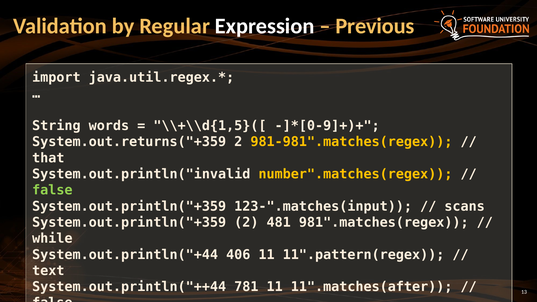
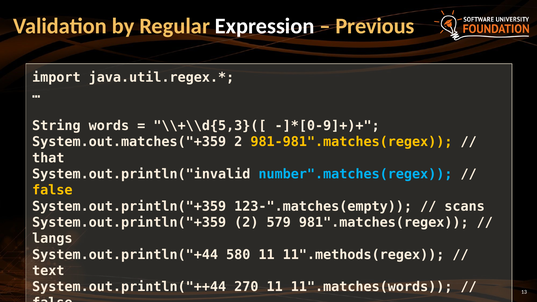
\\+\\d{1,5}([: \\+\\d{1,5}([ -> \\+\\d{5,3}([ (210, 126)
System.out.returns("+359: System.out.returns("+359 -> System.out.matches("+359 (129, 142)
number".matches(regex colour: yellow -> light blue (355, 174)
false colour: light green -> yellow (52, 190)
123-".matches(input: 123-".matches(input -> 123-".matches(empty (323, 206)
481: 481 -> 579 (279, 222)
while: while -> langs (52, 239)
406: 406 -> 580 (238, 255)
11".pattern(regex: 11".pattern(regex -> 11".methods(regex (364, 255)
781: 781 -> 270 (246, 287)
11".matches(after: 11".matches(after -> 11".matches(words (372, 287)
